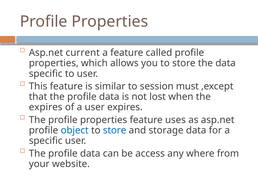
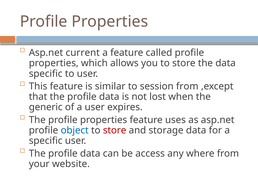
session must: must -> from (187, 87)
expires: expires -> generic (46, 107)
store colour: blue -> red (115, 131)
